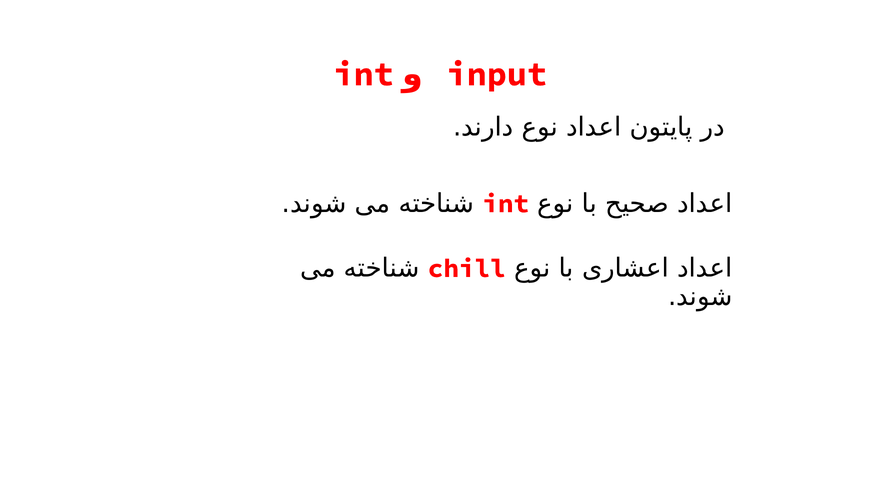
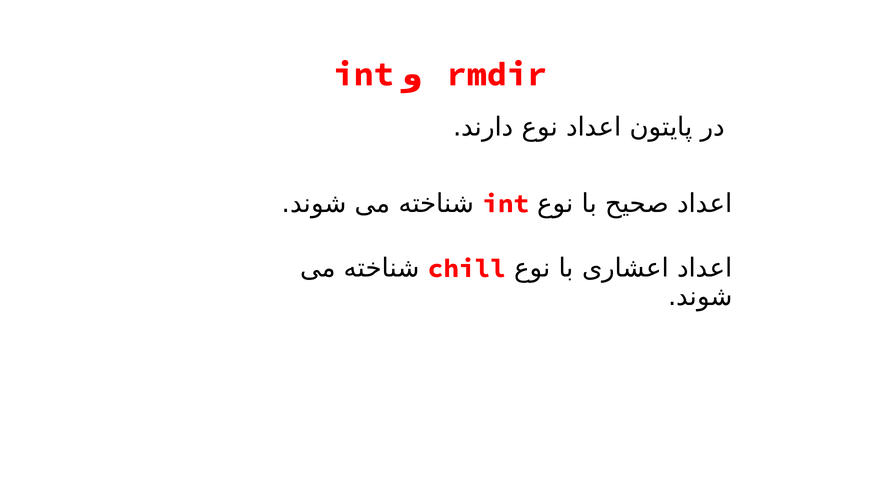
input: input -> rmdir (497, 74)
